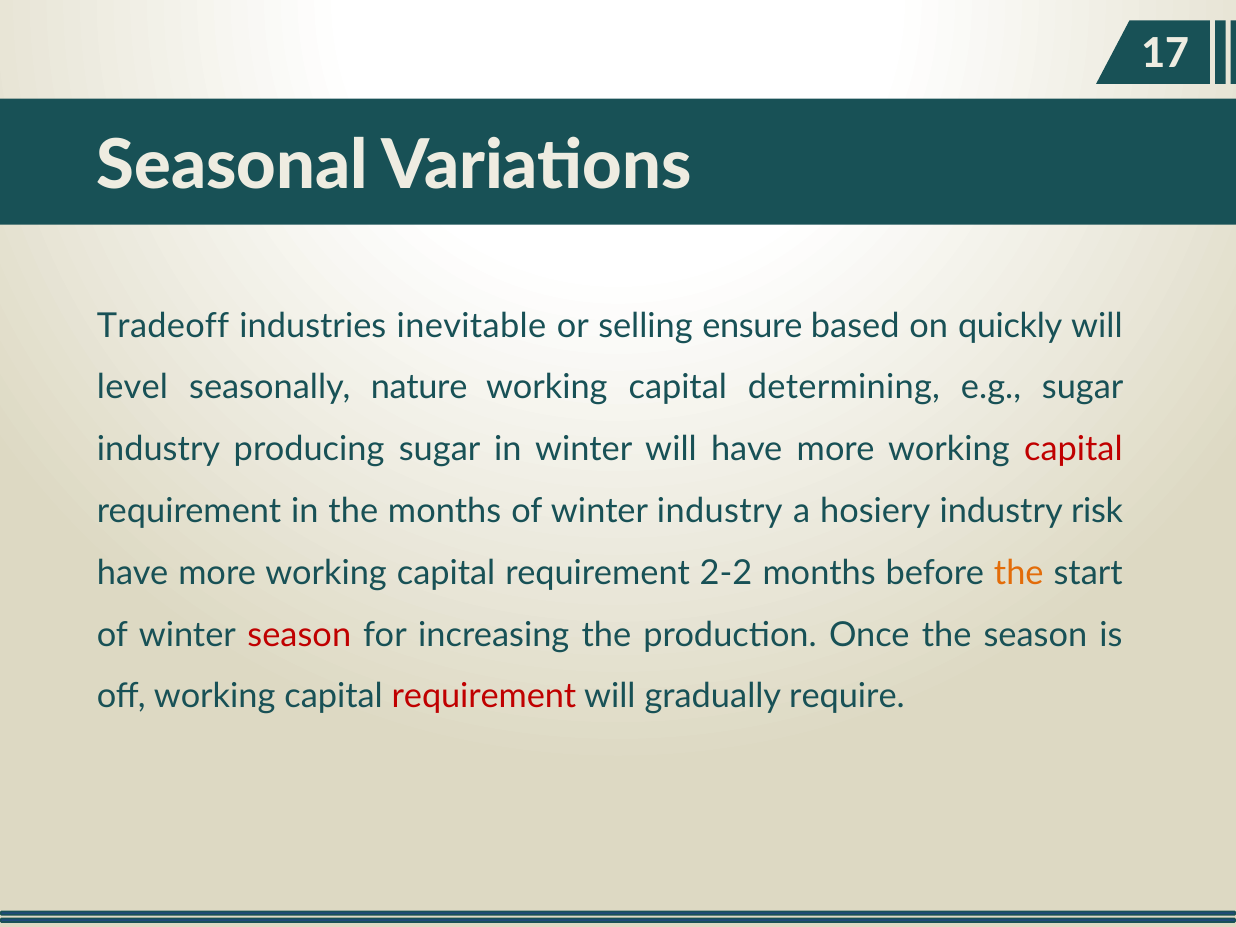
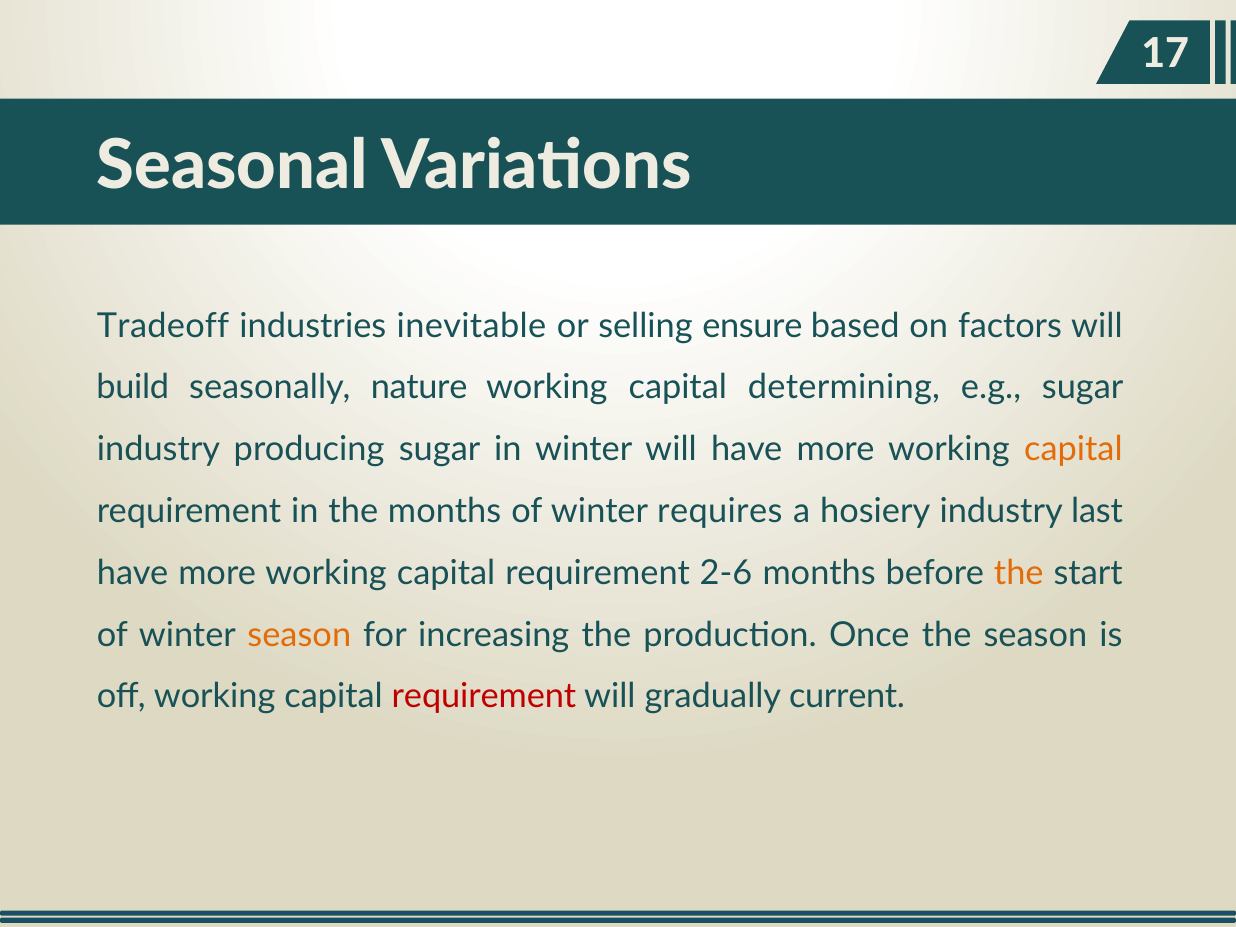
quickly: quickly -> factors (1010, 326)
level: level -> build (133, 388)
capital colour: red -> orange (1073, 449)
winter industry: industry -> requires (720, 511)
risk: risk -> last (1097, 511)
2-2: 2-2 -> 2-6 (726, 573)
season colour: red -> orange (299, 635)
require: require -> current (847, 697)
